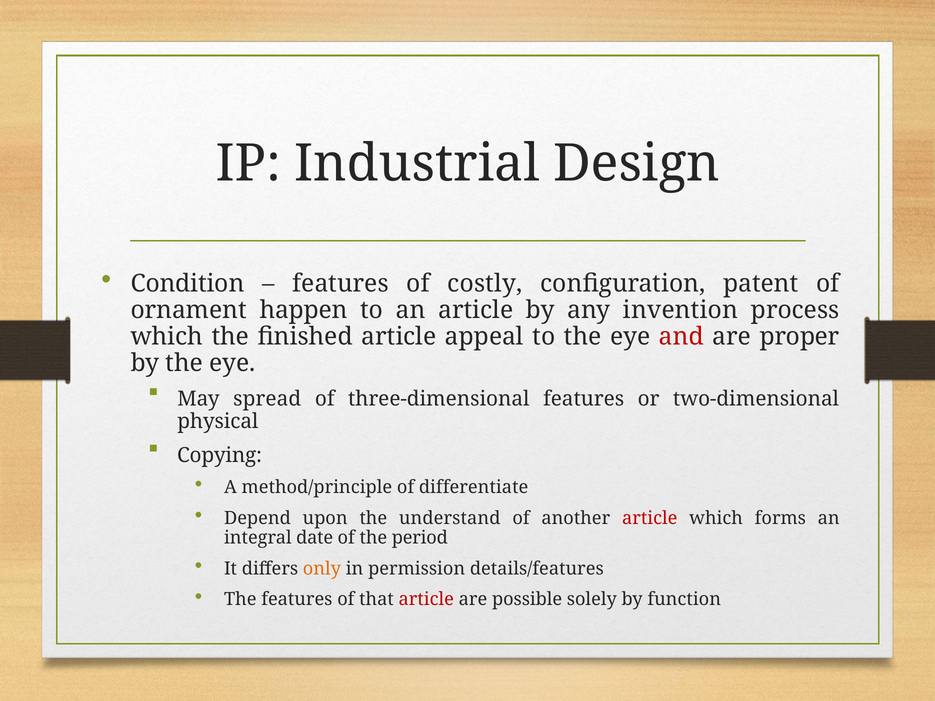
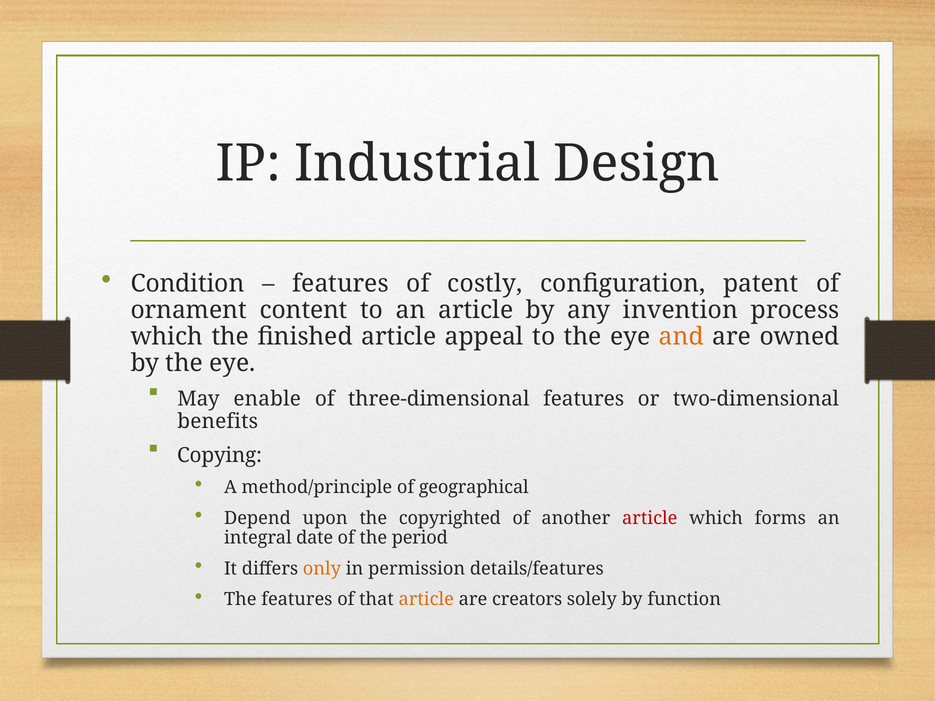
happen: happen -> content (304, 310)
and colour: red -> orange (681, 337)
proper: proper -> owned (799, 337)
spread: spread -> enable (267, 399)
physical: physical -> benefits (218, 422)
differentiate: differentiate -> geographical (474, 487)
understand: understand -> copyrighted (450, 518)
article colour: red -> orange (426, 600)
possible: possible -> creators (527, 600)
